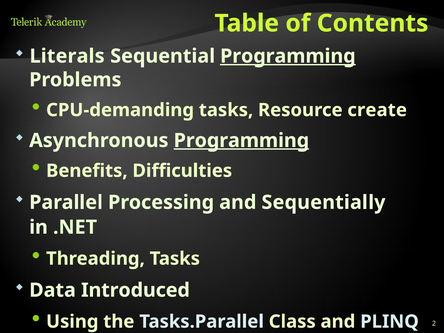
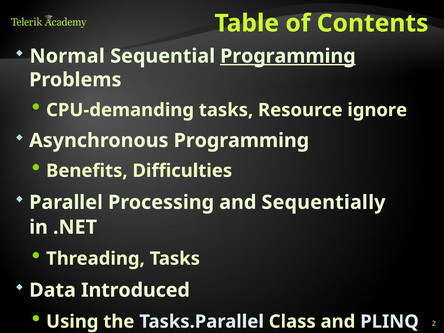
Literals: Literals -> Normal (67, 56)
create: create -> ignore (377, 110)
Programming underline: present -> none (241, 140)
